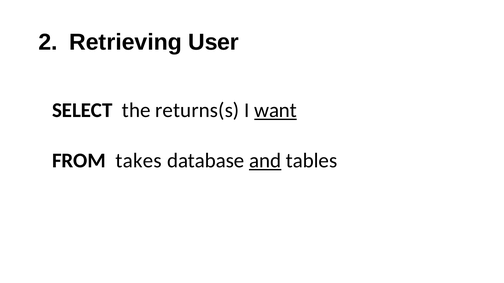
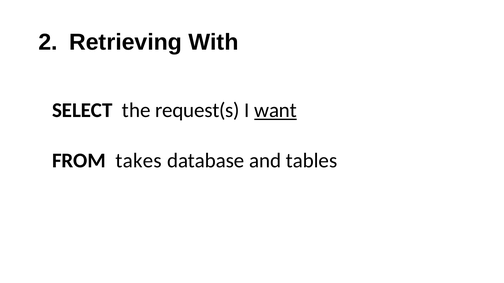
User: User -> With (213, 42)
returns(s: returns(s -> request(s (197, 110)
and underline: present -> none (265, 161)
